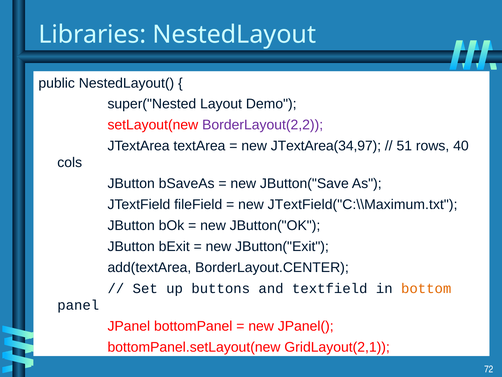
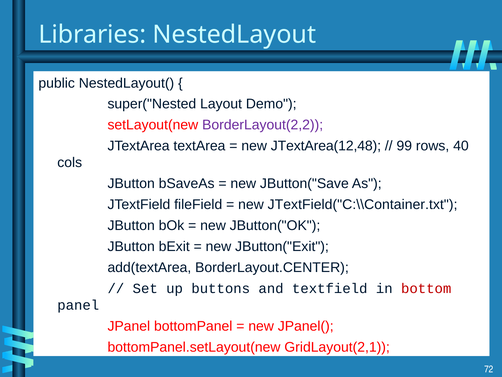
JTextArea(34,97: JTextArea(34,97 -> JTextArea(12,48 (326, 146)
51: 51 -> 99 (404, 146)
JTextField("C:\\Maximum.txt: JTextField("C:\\Maximum.txt -> JTextField("C:\\Container.txt (363, 204)
bottom colour: orange -> red (426, 288)
